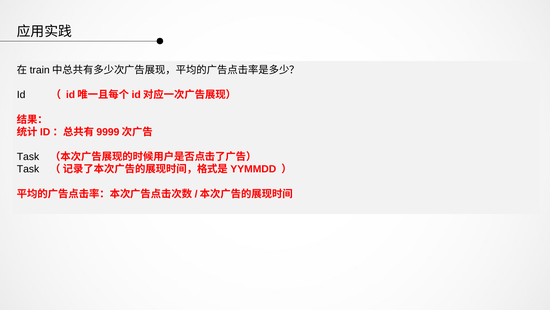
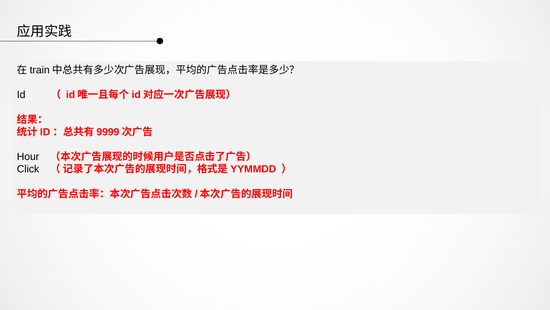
Task: Task -> Hour (28, 156)
Task: Task -> Click (28, 169)
